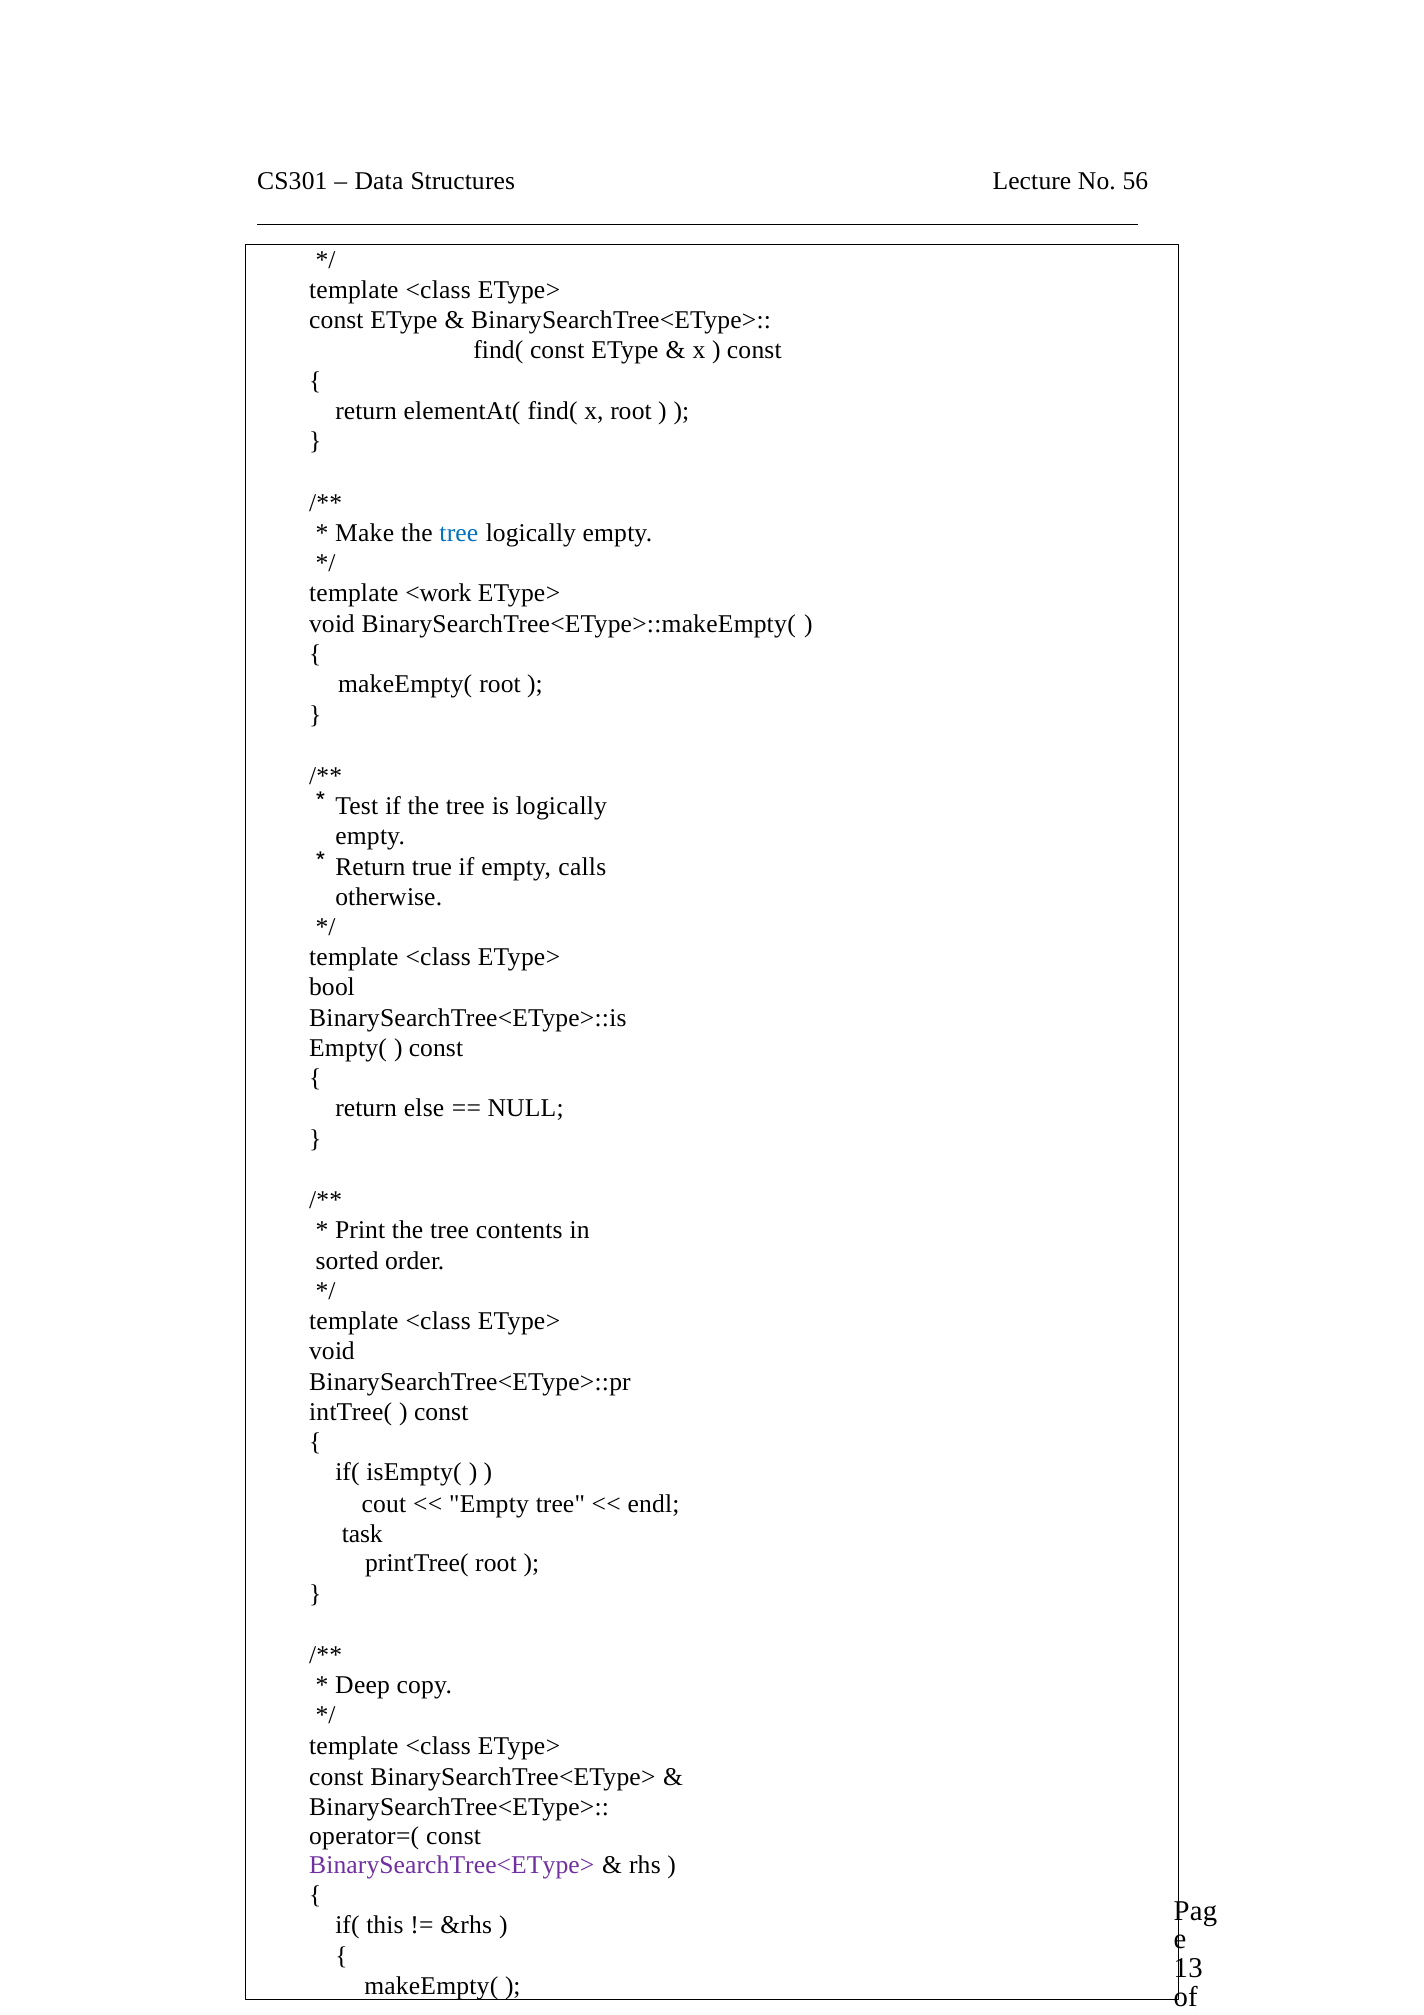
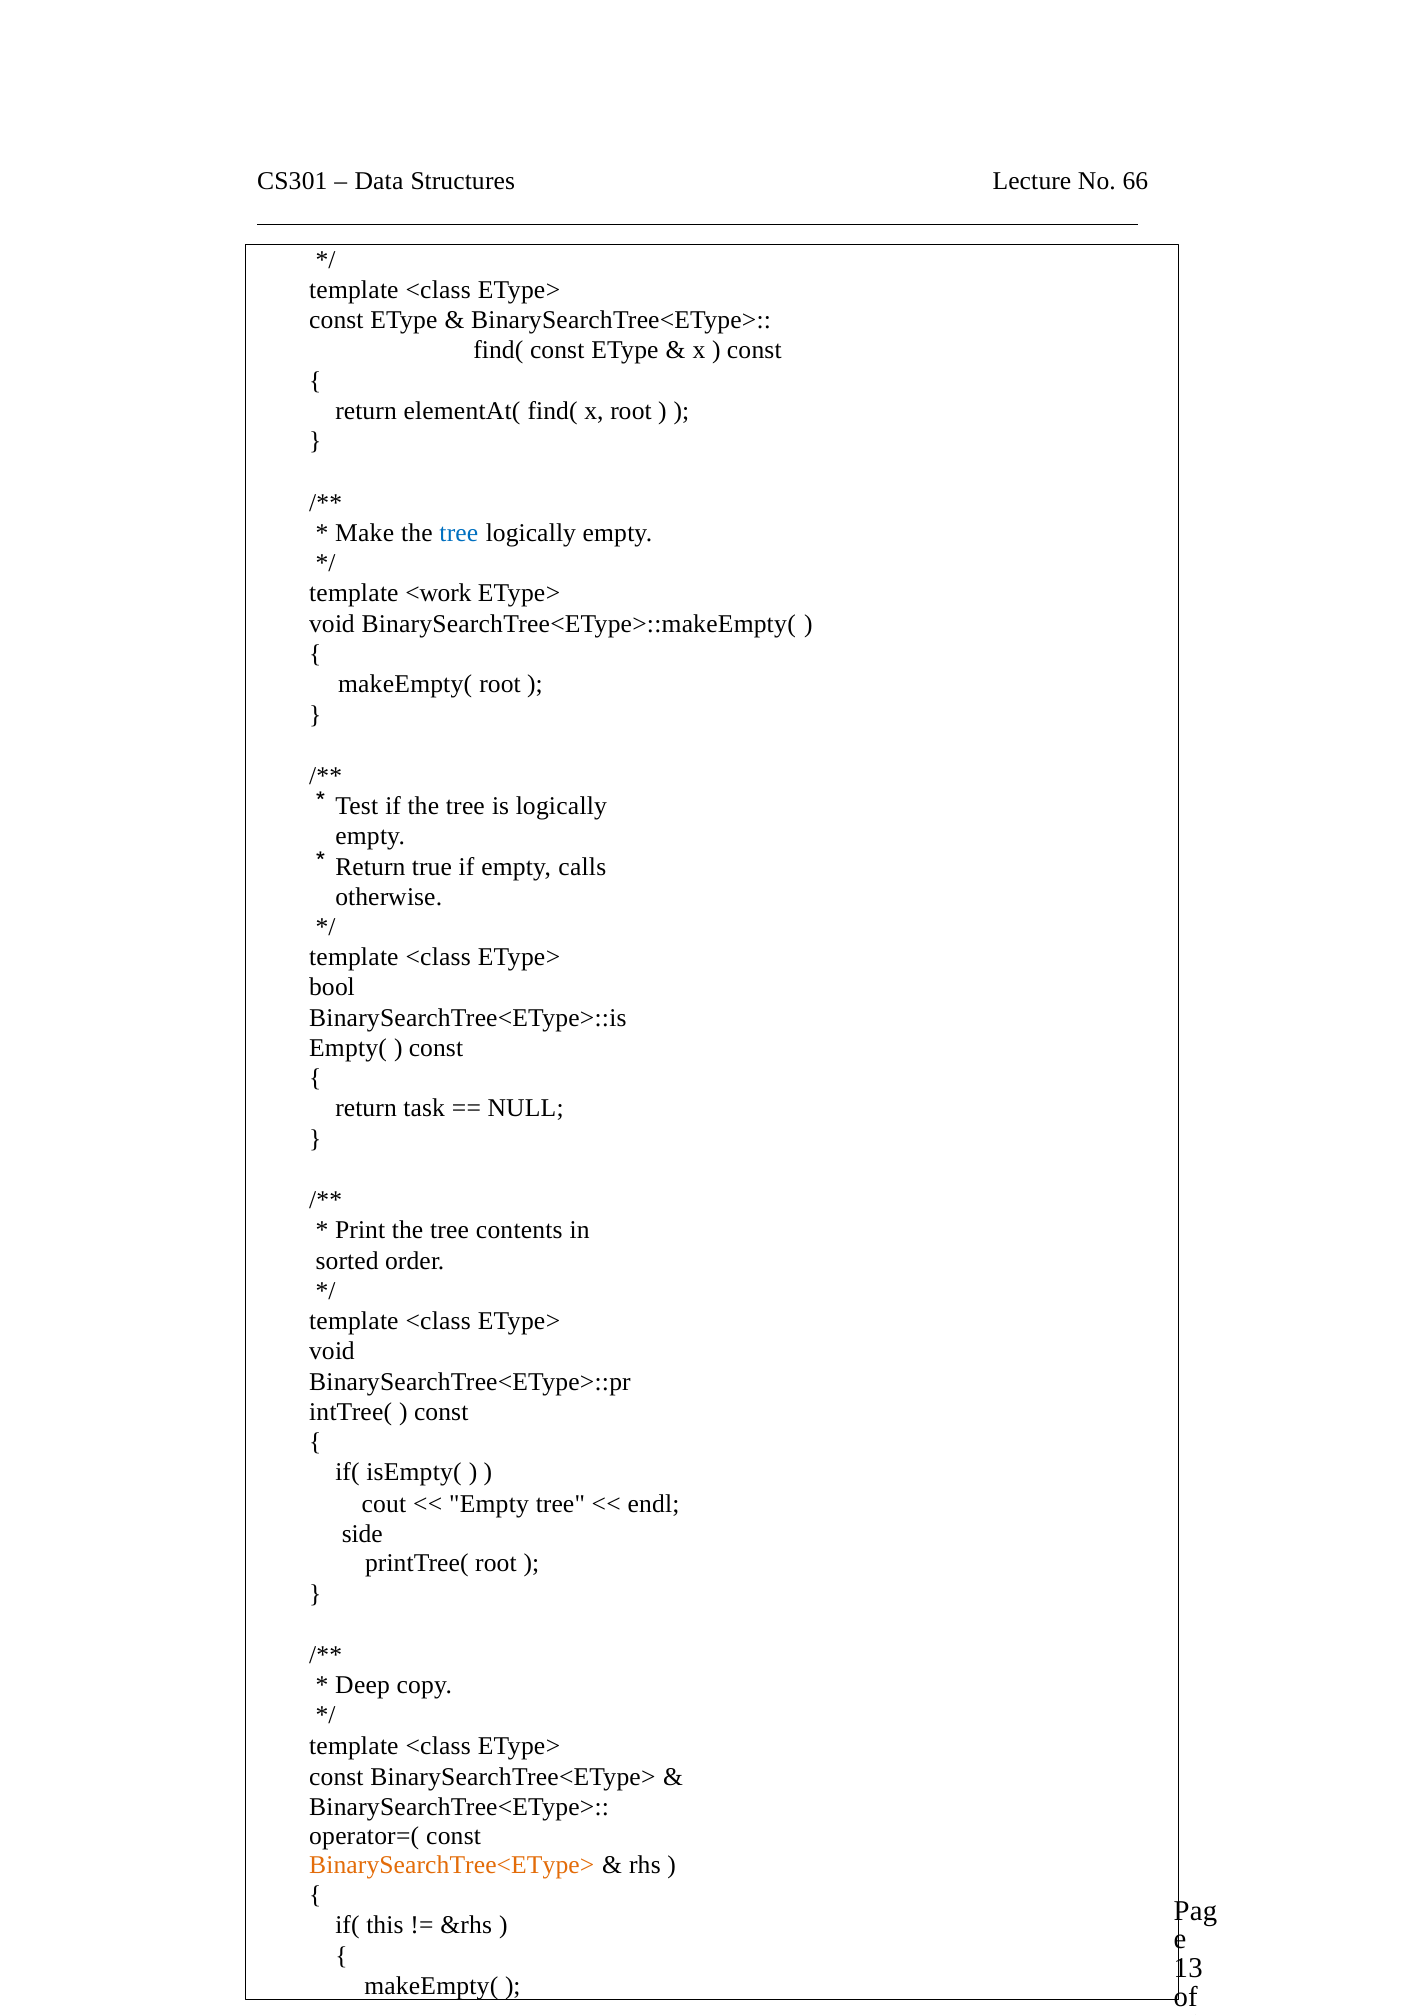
56: 56 -> 66 (1135, 181)
else: else -> task (424, 1109)
task: task -> side (362, 1534)
BinarySearchTree<EType> colour: purple -> orange (452, 1865)
